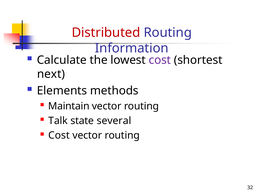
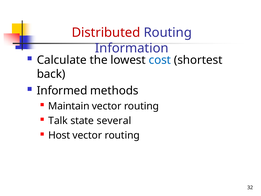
cost colour: purple -> blue (160, 60)
next: next -> back (51, 74)
Elements: Elements -> Informed (62, 91)
Cost: Cost -> Host (59, 135)
